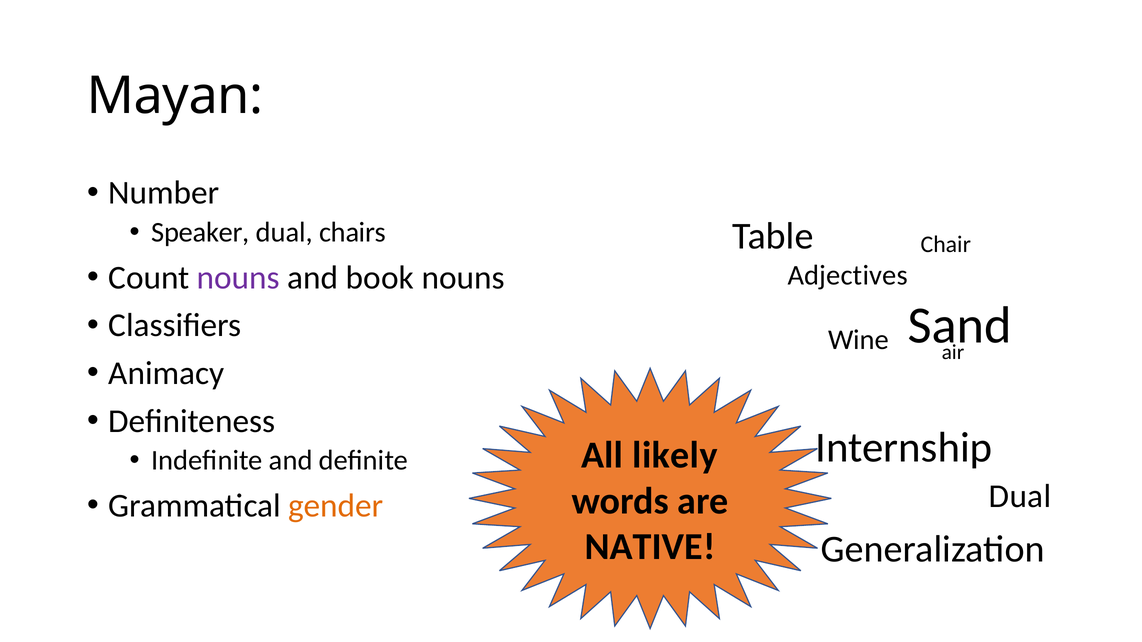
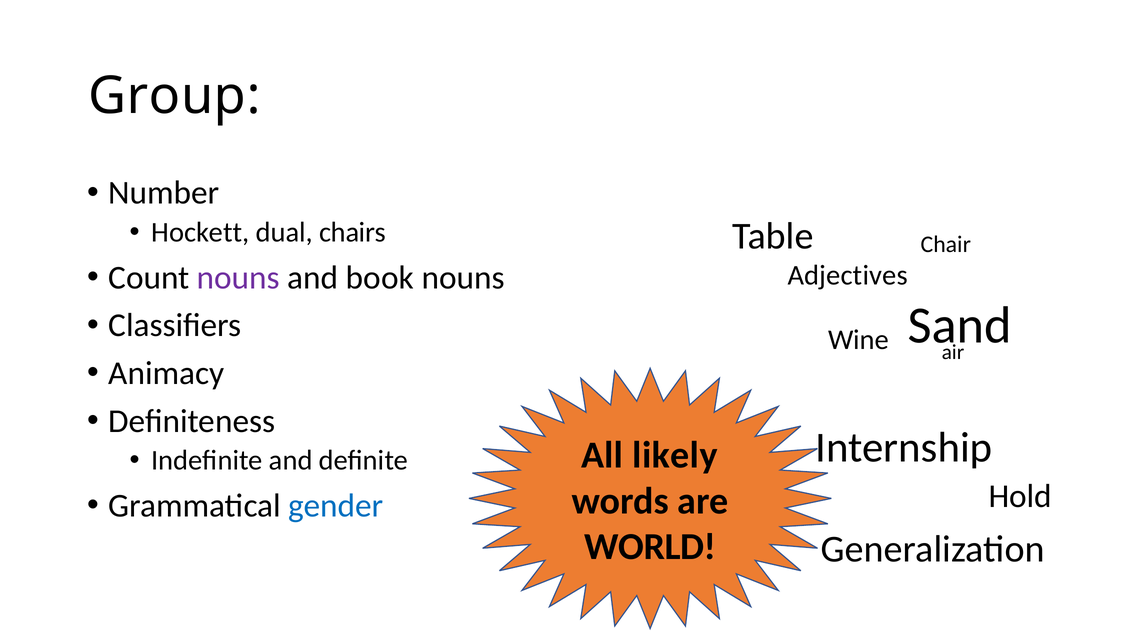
Mayan: Mayan -> Group (174, 96)
Speaker: Speaker -> Hockett (200, 232)
Dual: Dual -> Hold (1020, 497)
gender colour: orange -> blue (336, 506)
NATIVE: NATIVE -> WORLD (650, 547)
